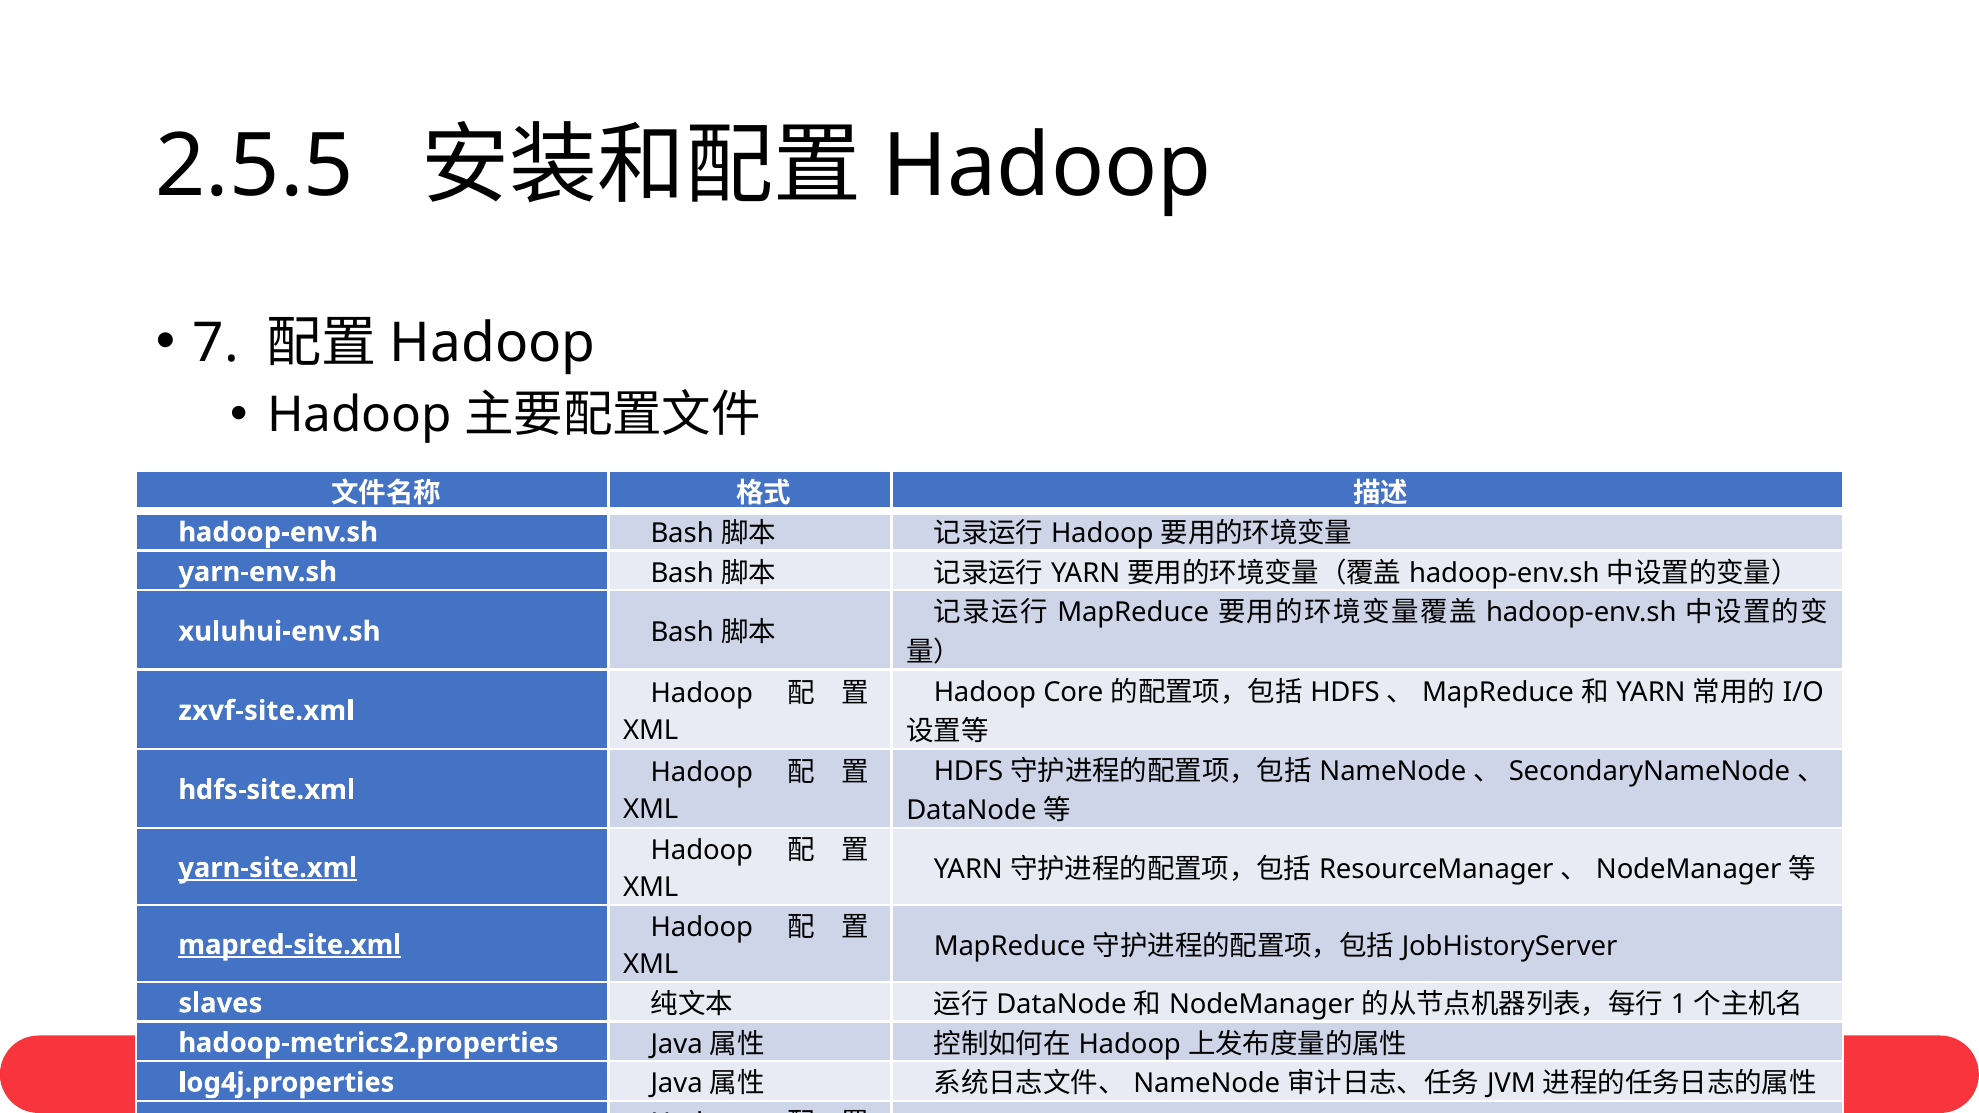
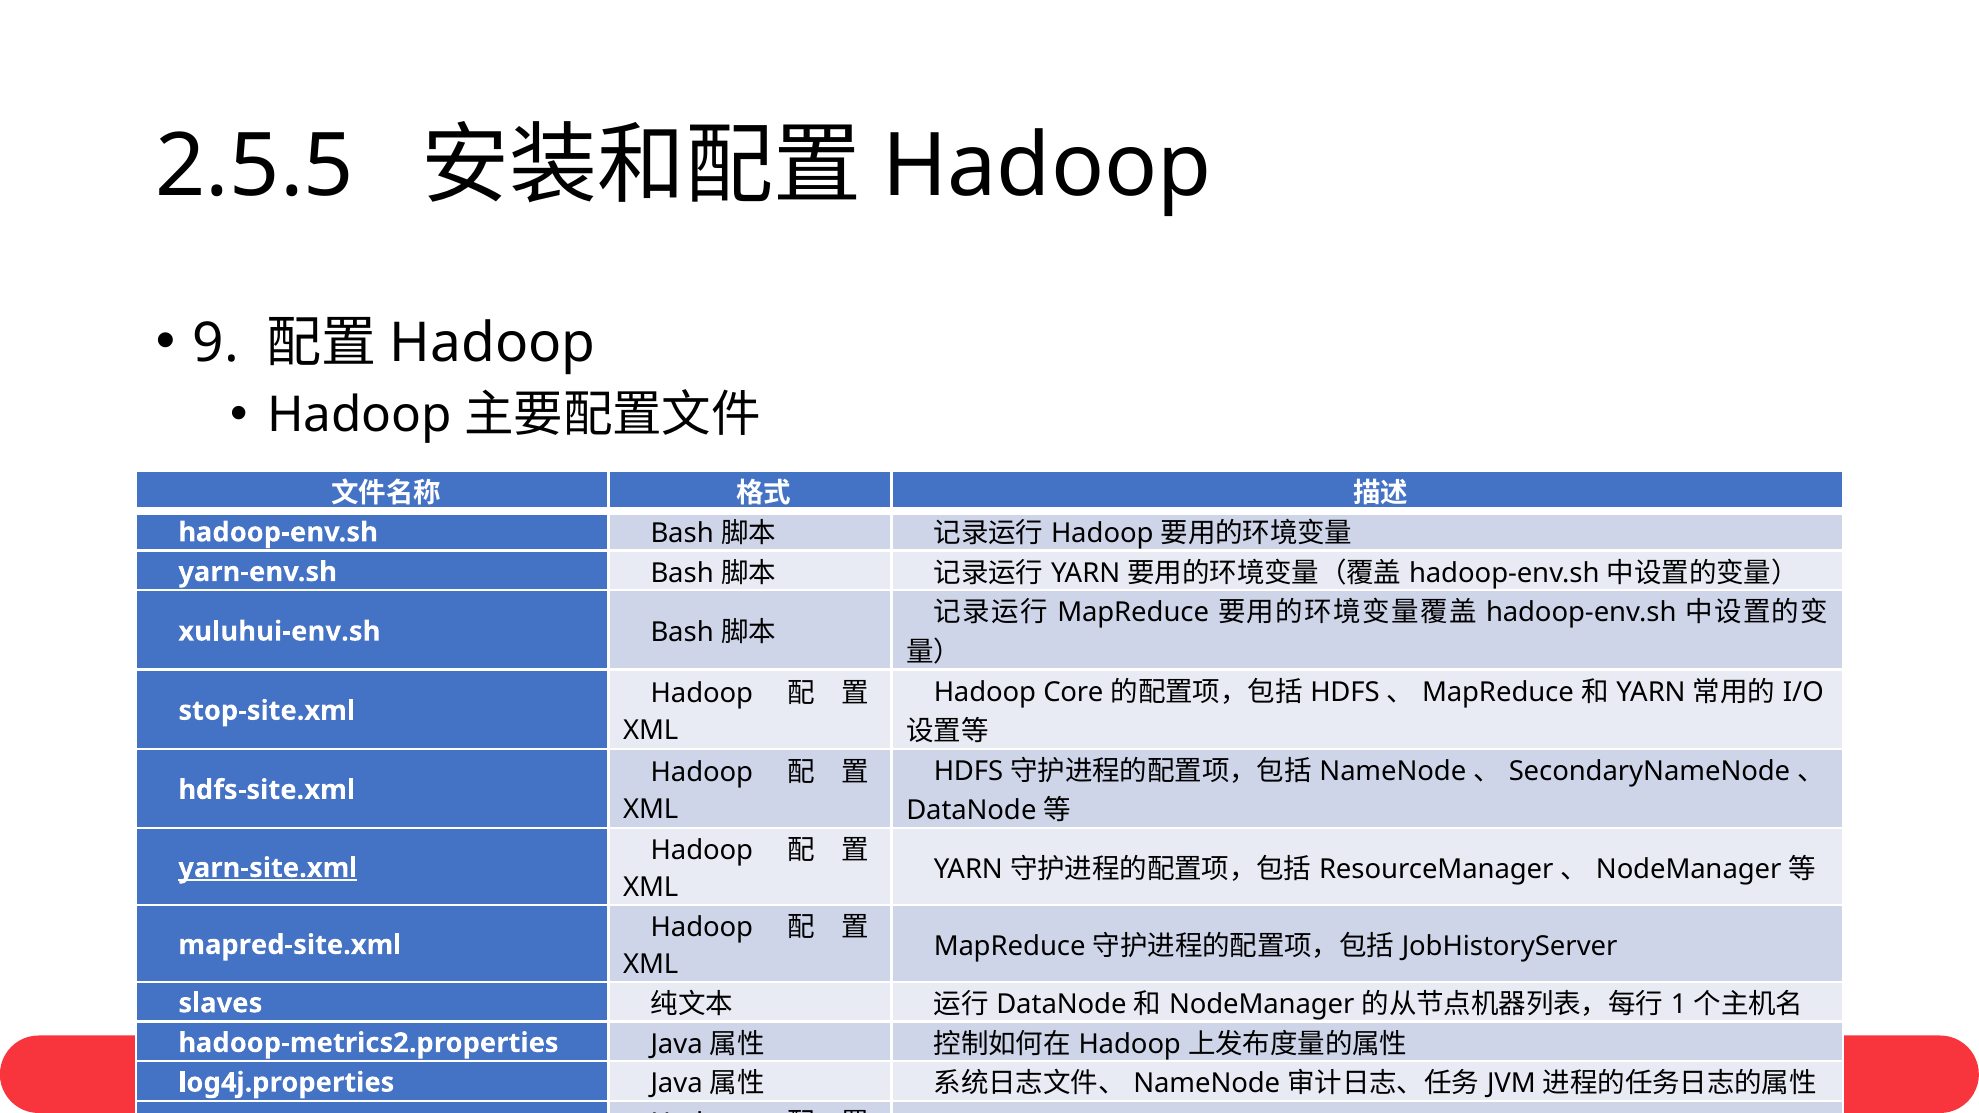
7: 7 -> 9 (216, 343)
zxvf-site.xml: zxvf-site.xml -> stop-site.xml (267, 711)
mapred-site.xml underline: present -> none (290, 945)
